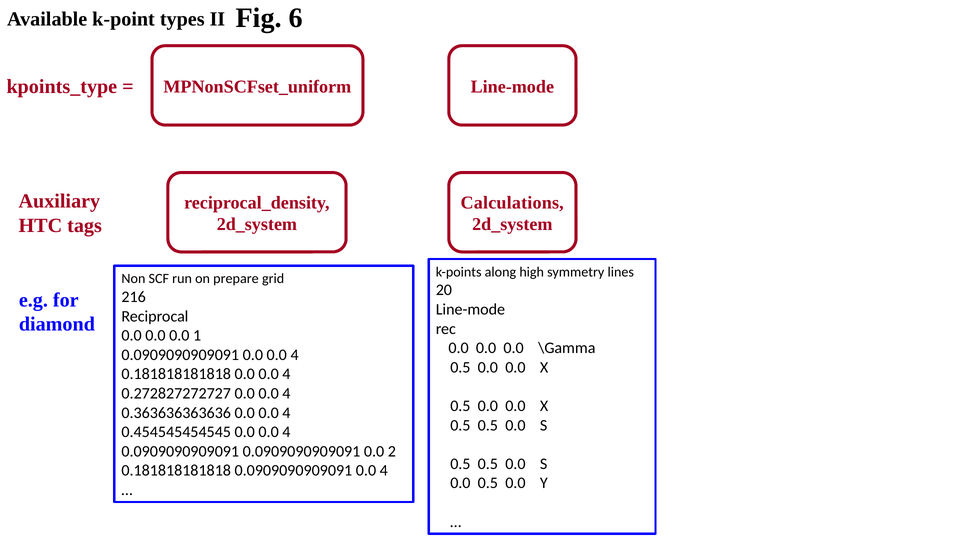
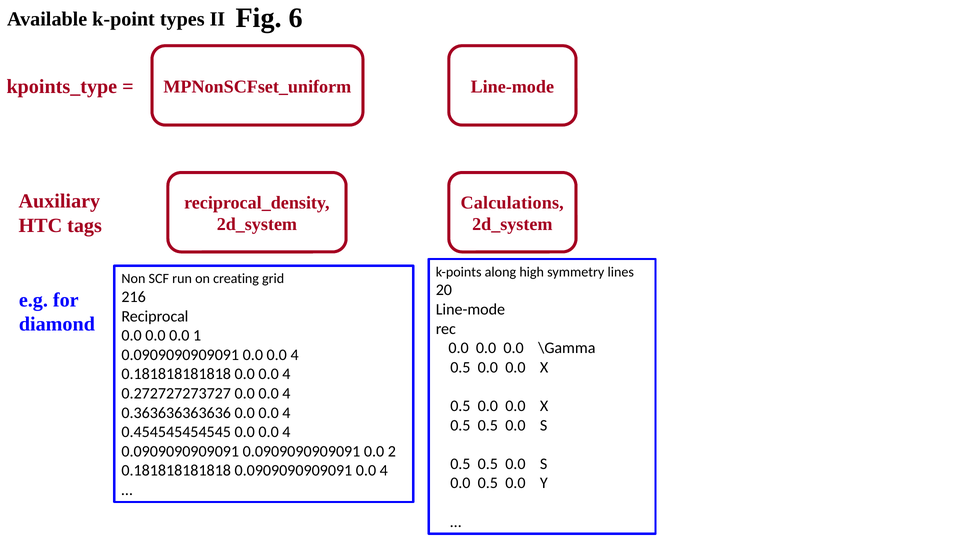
prepare: prepare -> creating (236, 279)
0.272827272727: 0.272827272727 -> 0.272727273727 (176, 393)
